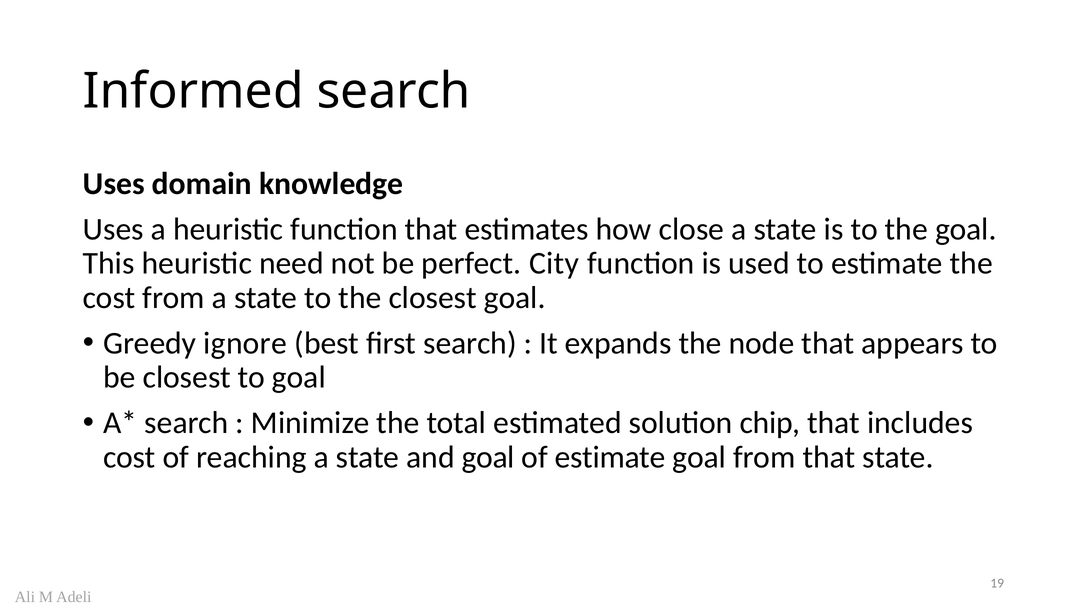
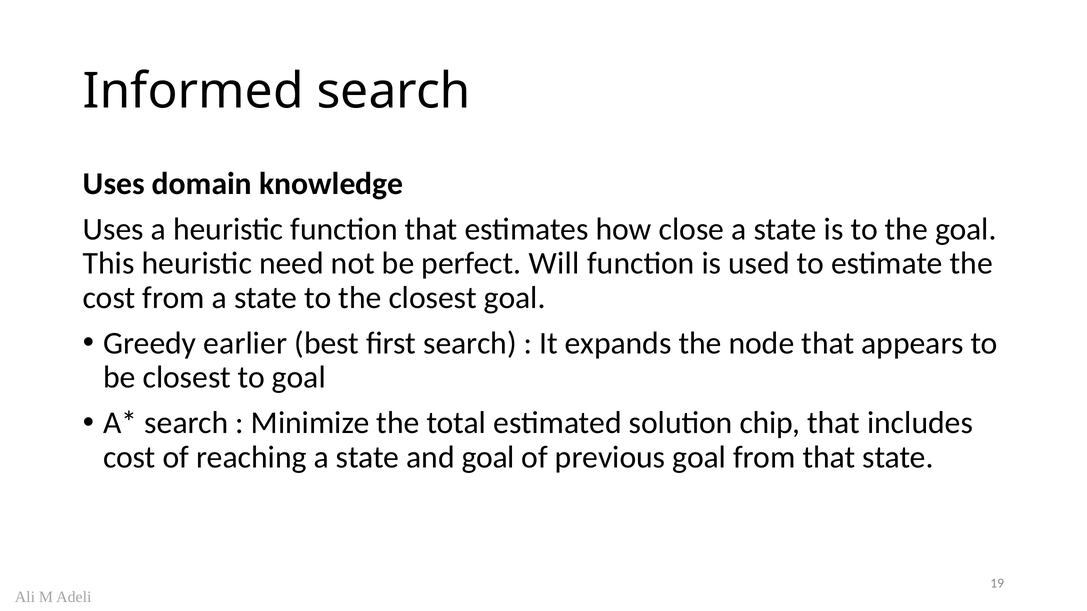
City: City -> Will (554, 264)
ignore: ignore -> earlier (245, 343)
of estimate: estimate -> previous (610, 457)
